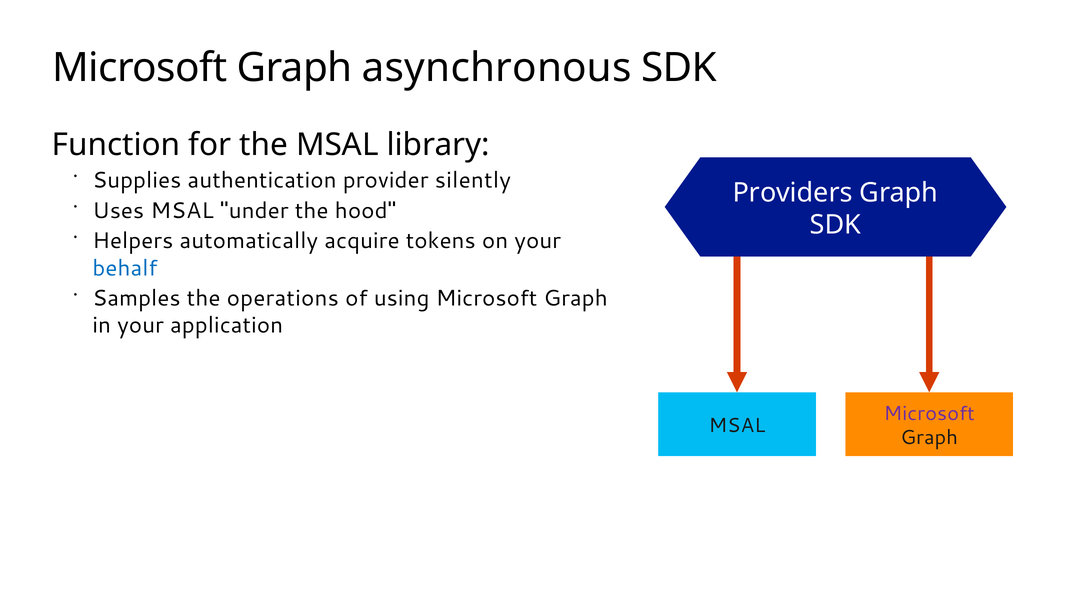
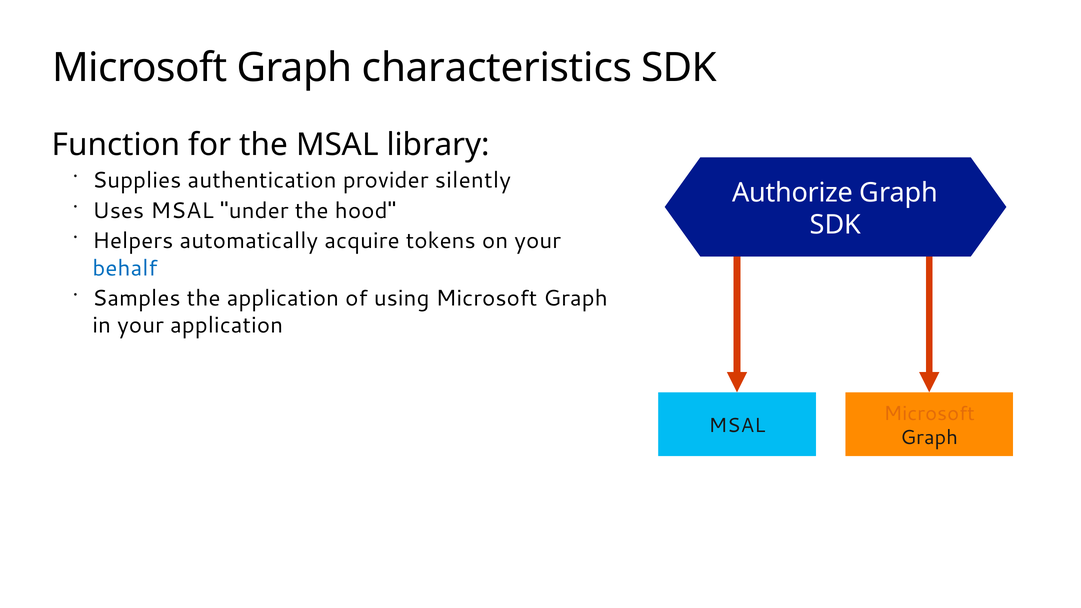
asynchronous: asynchronous -> characteristics (497, 68)
Providers: Providers -> Authorize (793, 193)
the operations: operations -> application (283, 299)
Microsoft colour: purple -> orange (929, 414)
